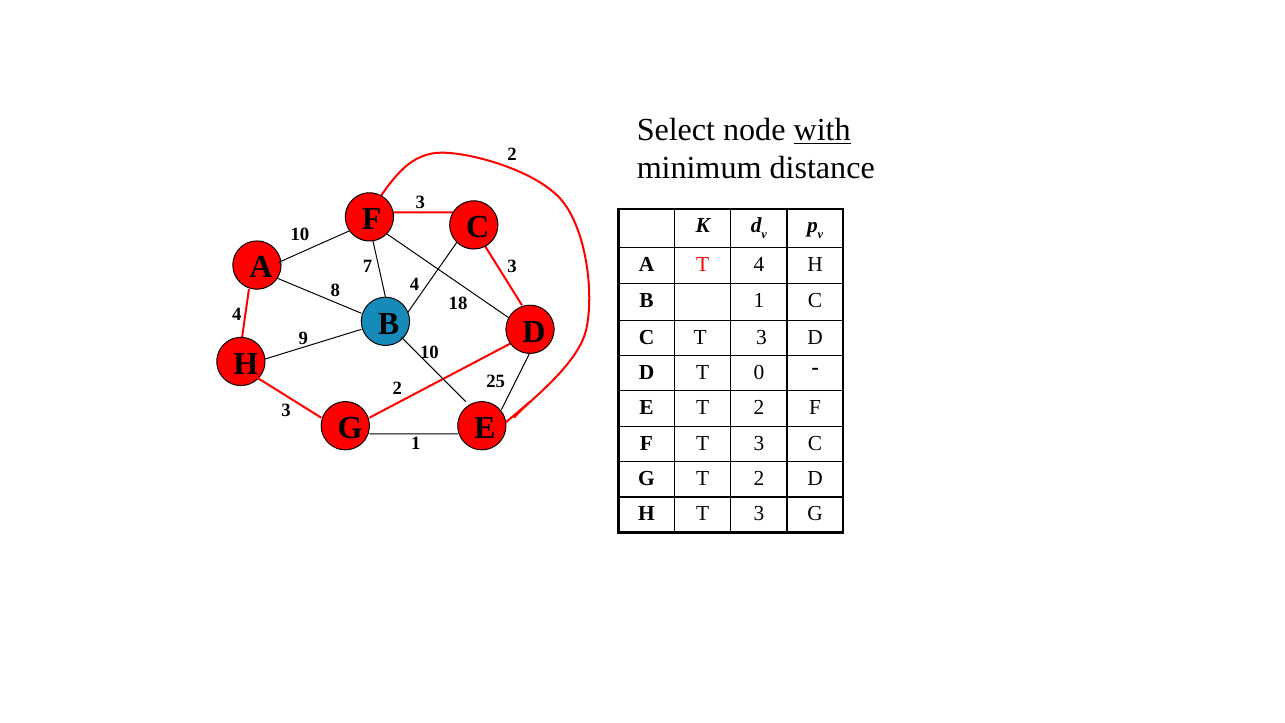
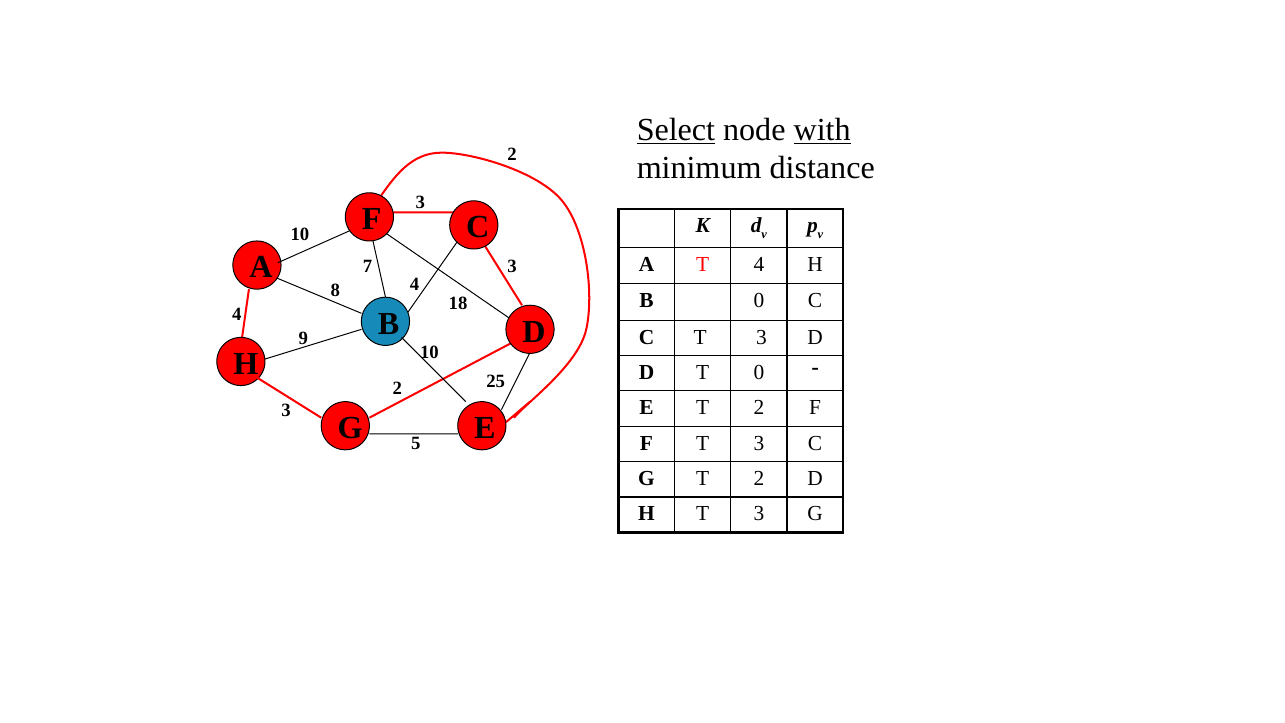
Select underline: none -> present (676, 130)
B 1: 1 -> 0 (759, 300)
G 1: 1 -> 5 (416, 443)
